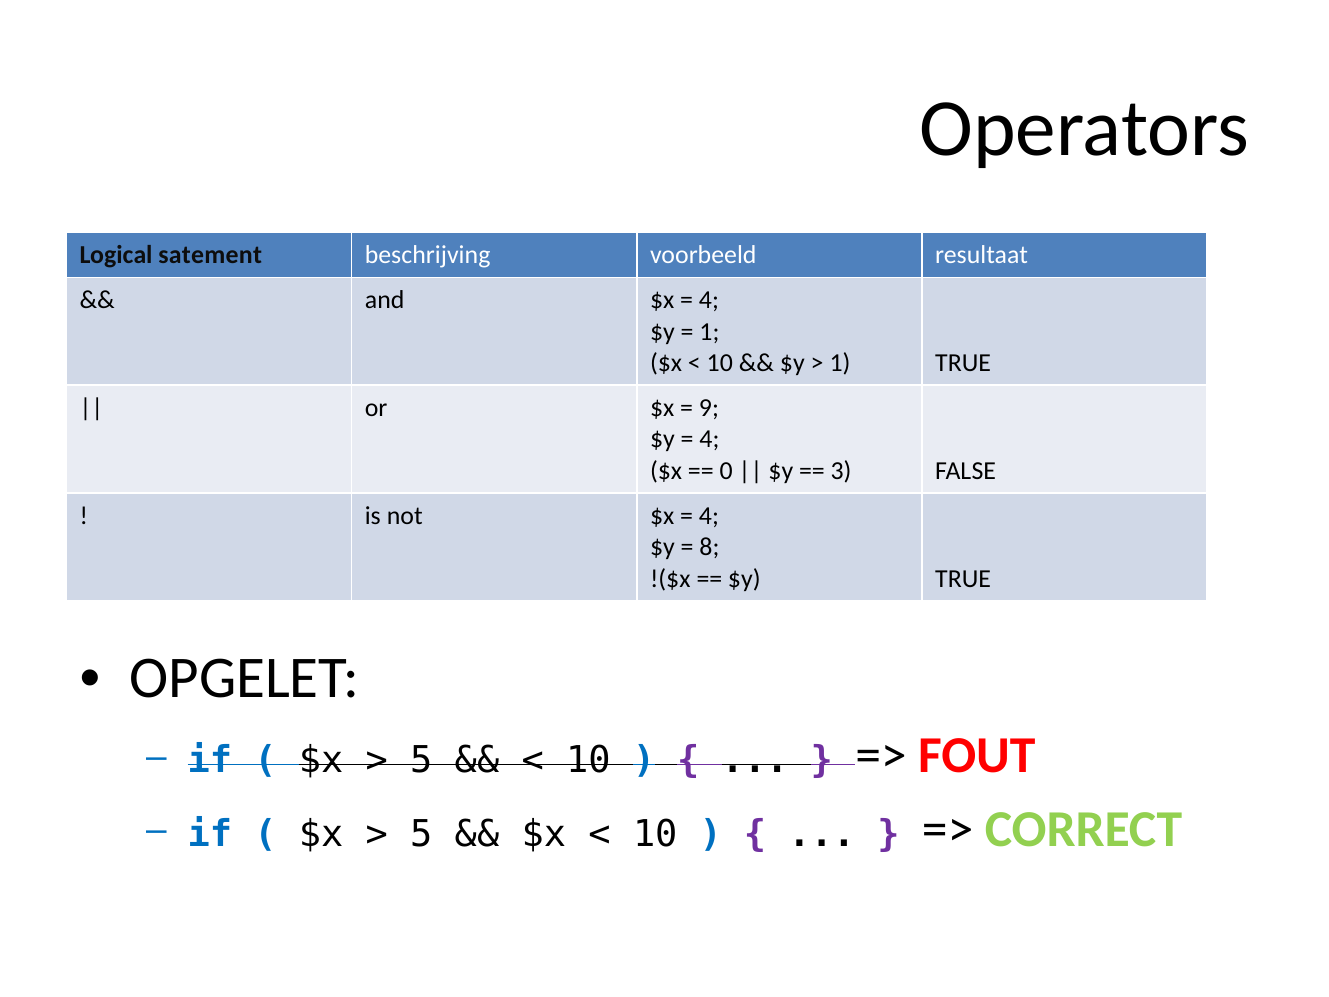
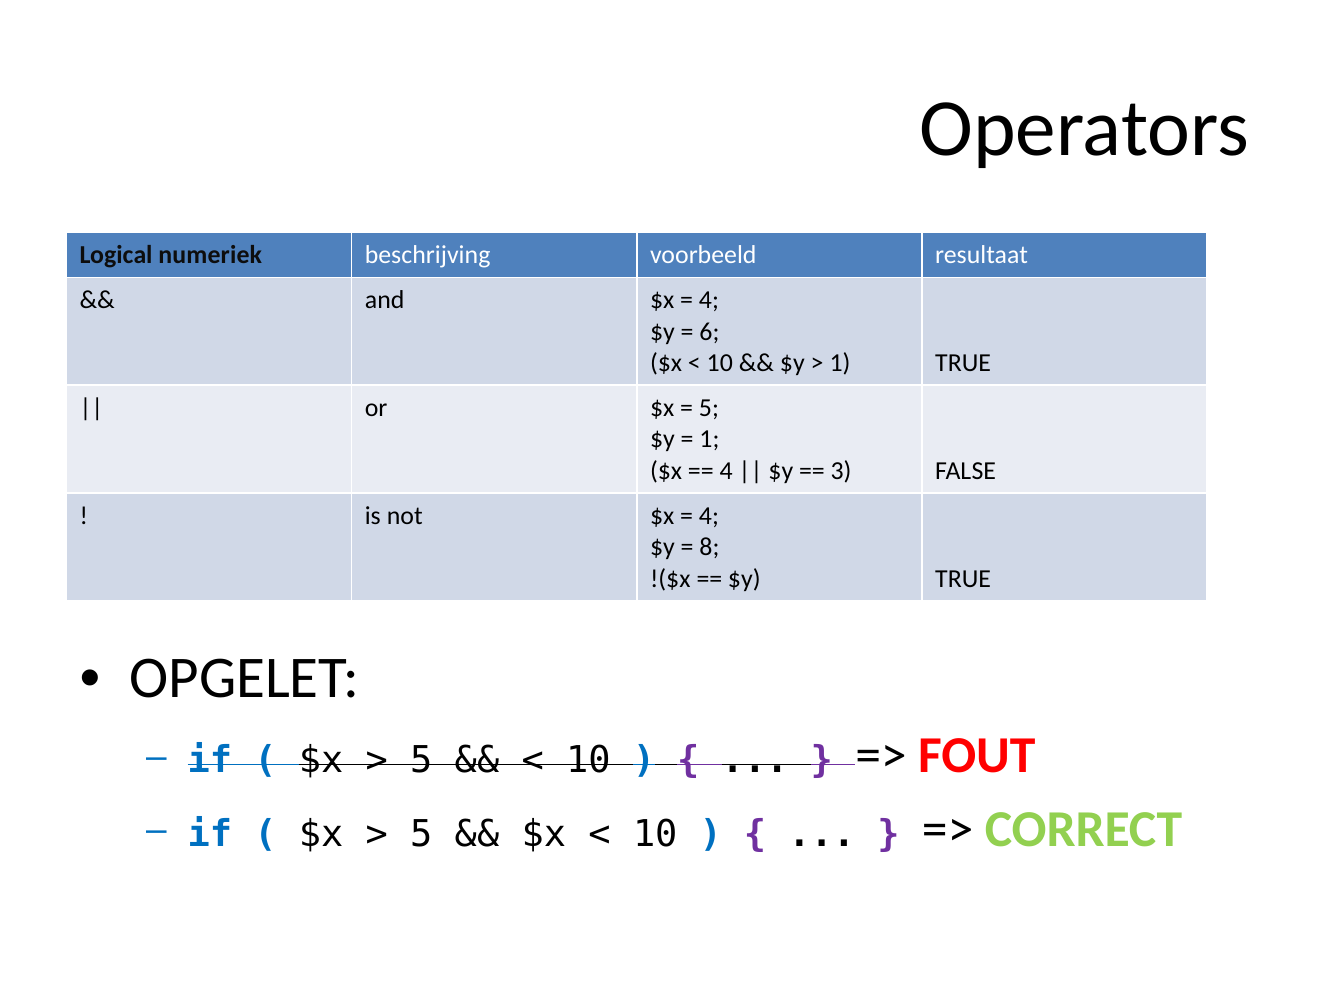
satement: satement -> numeriek (210, 255)
1: 1 -> 6 (709, 332)
9: 9 -> 5 (709, 408)
4: 4 -> 1 (709, 439)
0: 0 -> 4 (726, 471)
